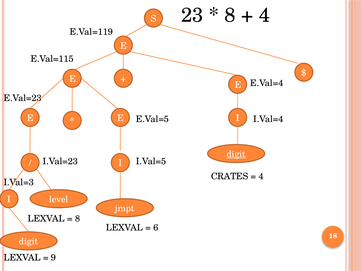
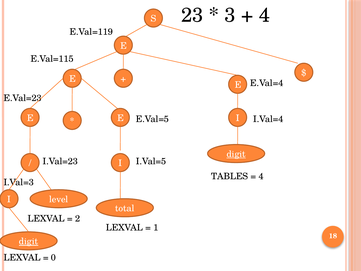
8: 8 -> 3 (230, 15)
CRATES: CRATES -> TABLES (230, 176)
jmpt: jmpt -> total (125, 208)
8: 8 -> 2 (78, 218)
6: 6 -> 1 (156, 227)
digit underline: none -> present (29, 241)
9: 9 -> 0 (54, 257)
